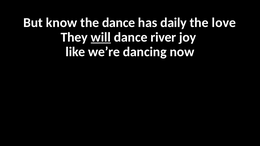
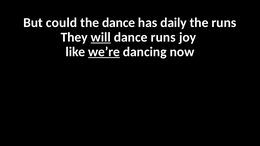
know: know -> could (62, 23)
the love: love -> runs (224, 23)
dance river: river -> runs (163, 37)
we’re underline: none -> present (104, 52)
